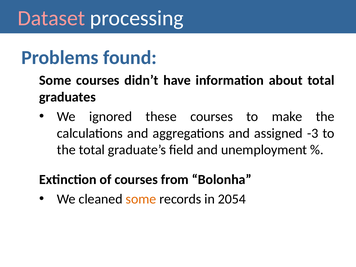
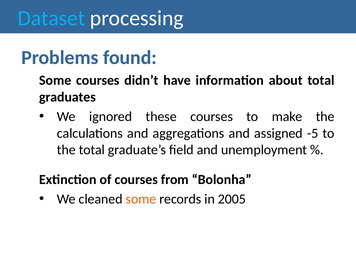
Dataset colour: pink -> light blue (51, 18)
-3: -3 -> -5 (313, 133)
2054: 2054 -> 2005 (232, 199)
